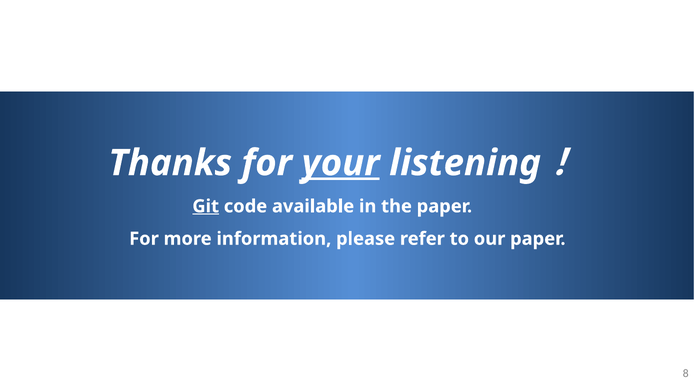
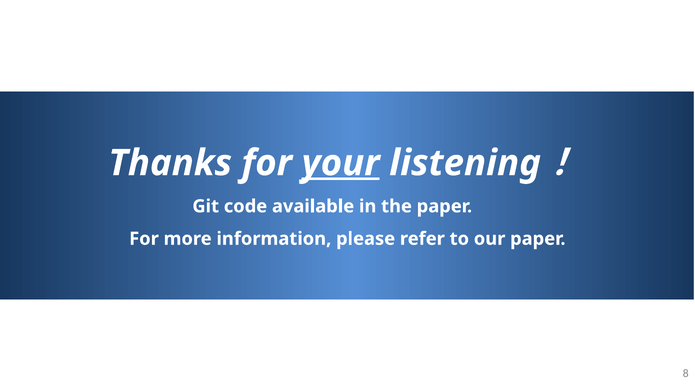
Git underline: present -> none (206, 206)
